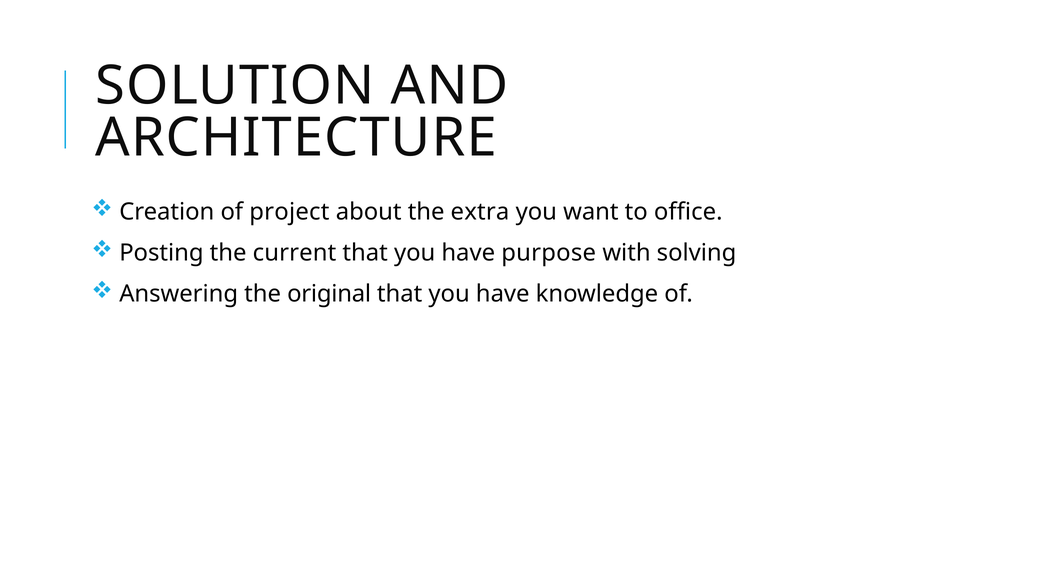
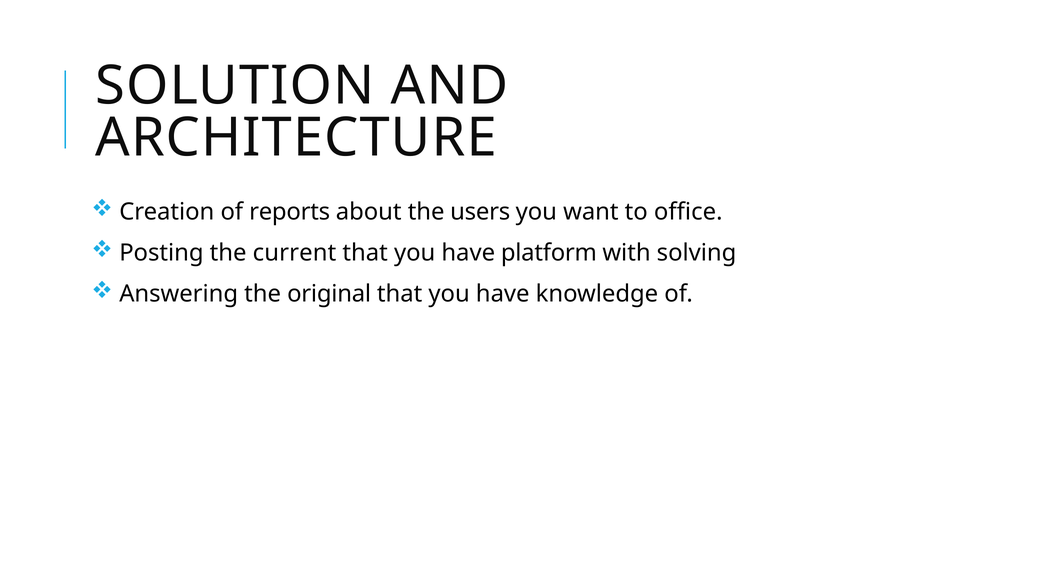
project: project -> reports (290, 212)
extra: extra -> users (480, 212)
purpose: purpose -> platform (549, 253)
